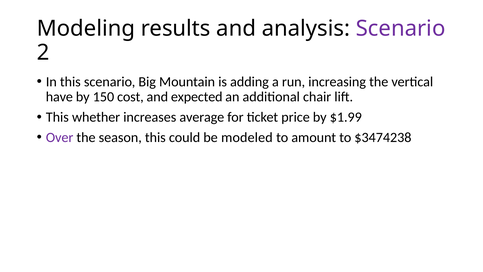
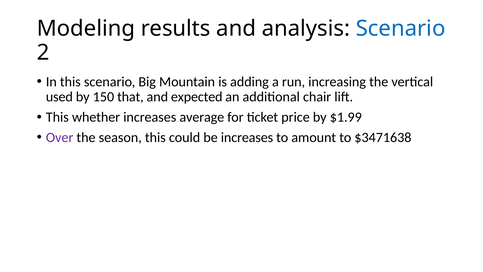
Scenario colour: purple -> blue (401, 29)
have: have -> used (59, 97)
cost: cost -> that (130, 97)
be modeled: modeled -> increases (247, 137)
$3474238: $3474238 -> $3471638 (383, 137)
